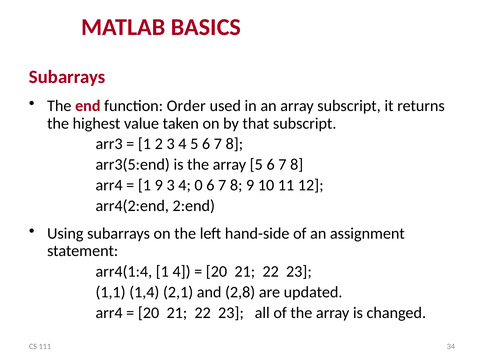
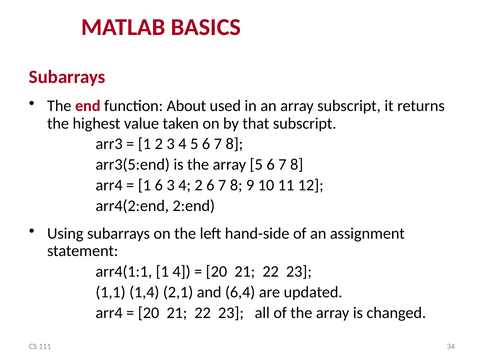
Order: Order -> About (186, 106)
1 9: 9 -> 6 (159, 185)
4 0: 0 -> 2 (199, 185)
arr4(1:4: arr4(1:4 -> arr4(1:1 (124, 271)
2,8: 2,8 -> 6,4 (240, 292)
